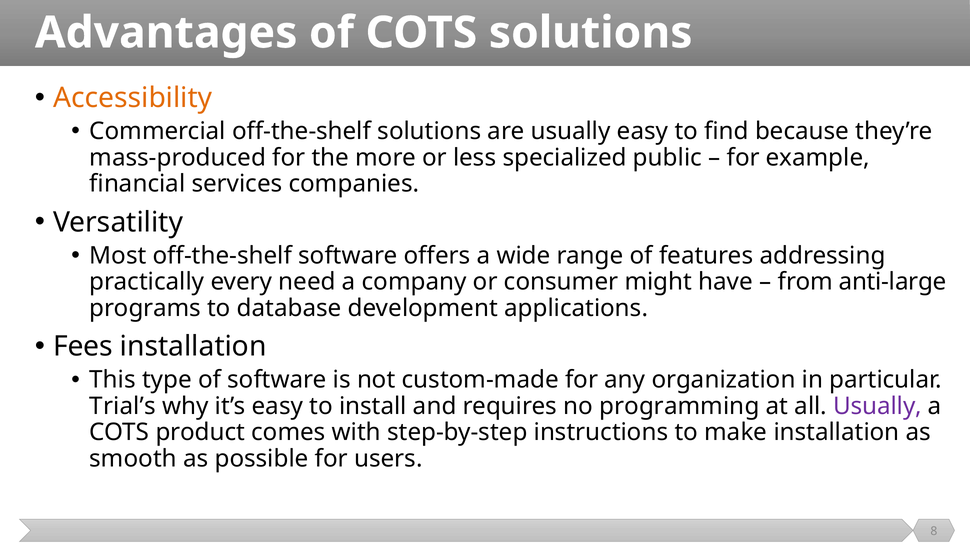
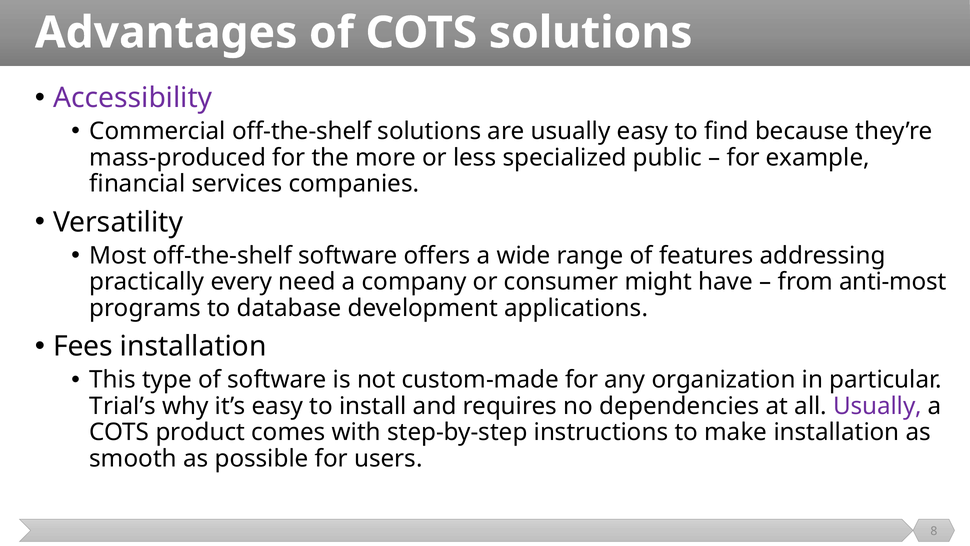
Accessibility colour: orange -> purple (133, 98)
anti-large: anti-large -> anti-most (893, 282)
programming: programming -> dependencies (679, 406)
